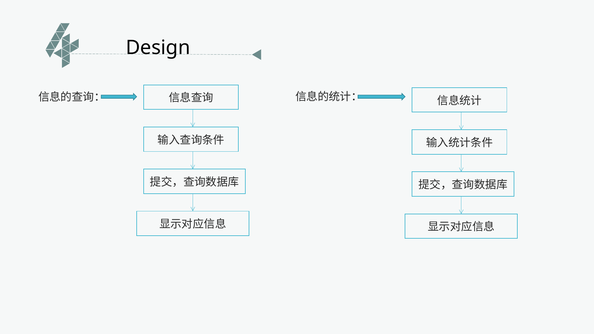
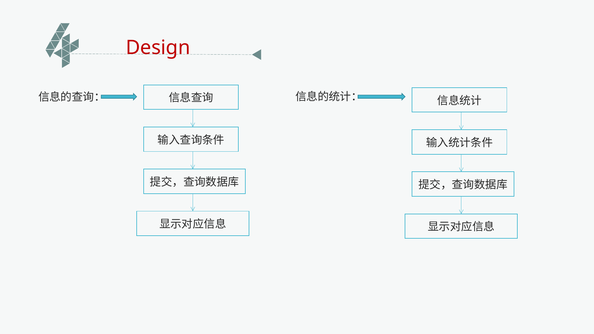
Design colour: black -> red (158, 48)
